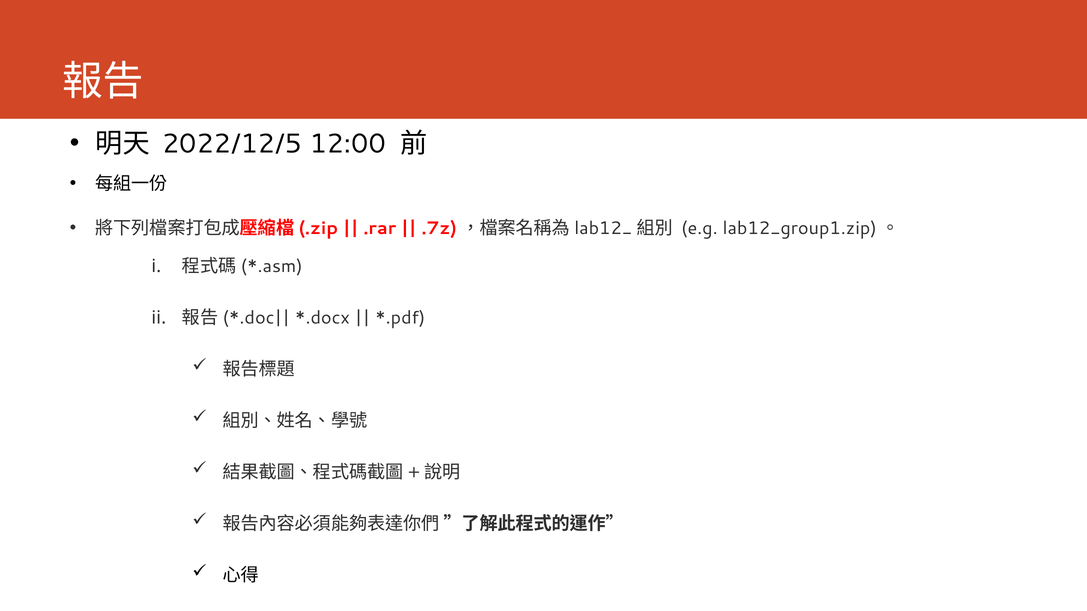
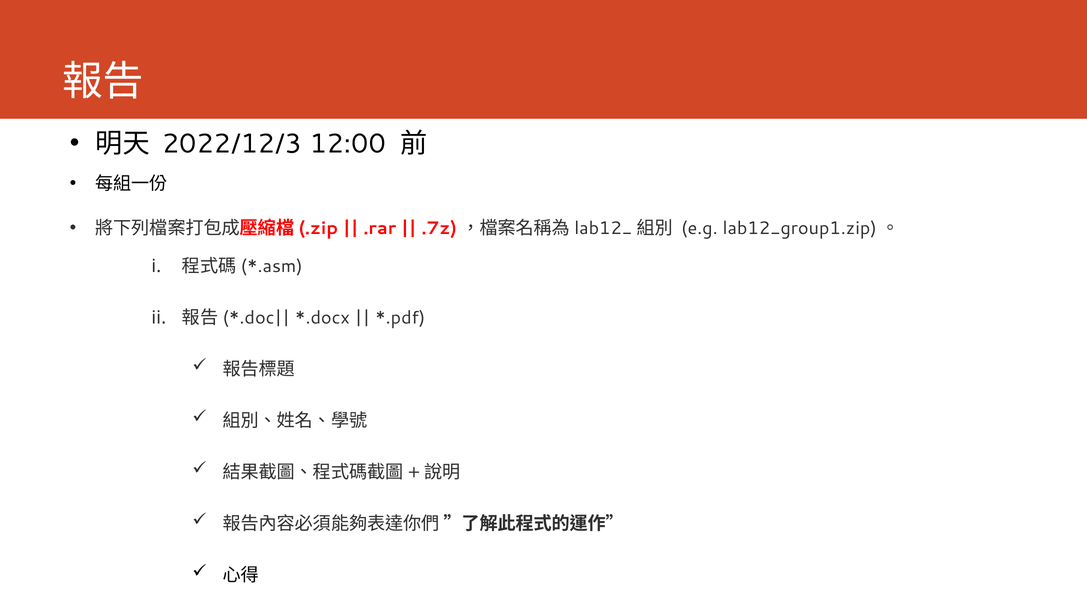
2022/12/5: 2022/12/5 -> 2022/12/3 (232, 144)
